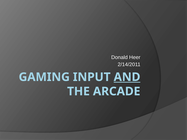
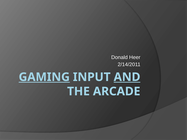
GAMING underline: none -> present (44, 77)
